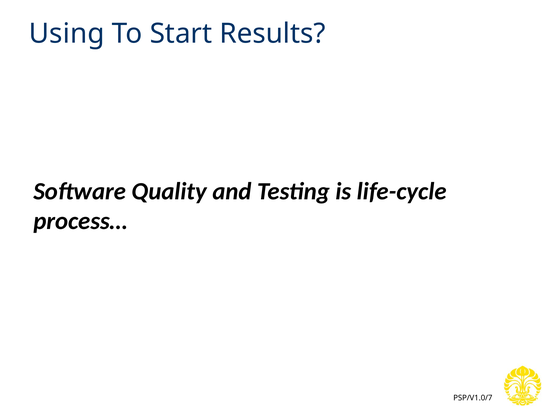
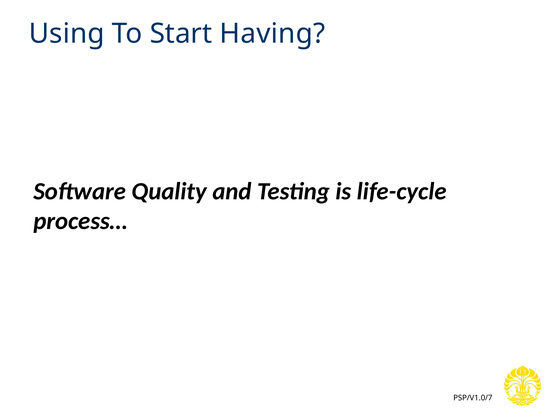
Results: Results -> Having (272, 34)
